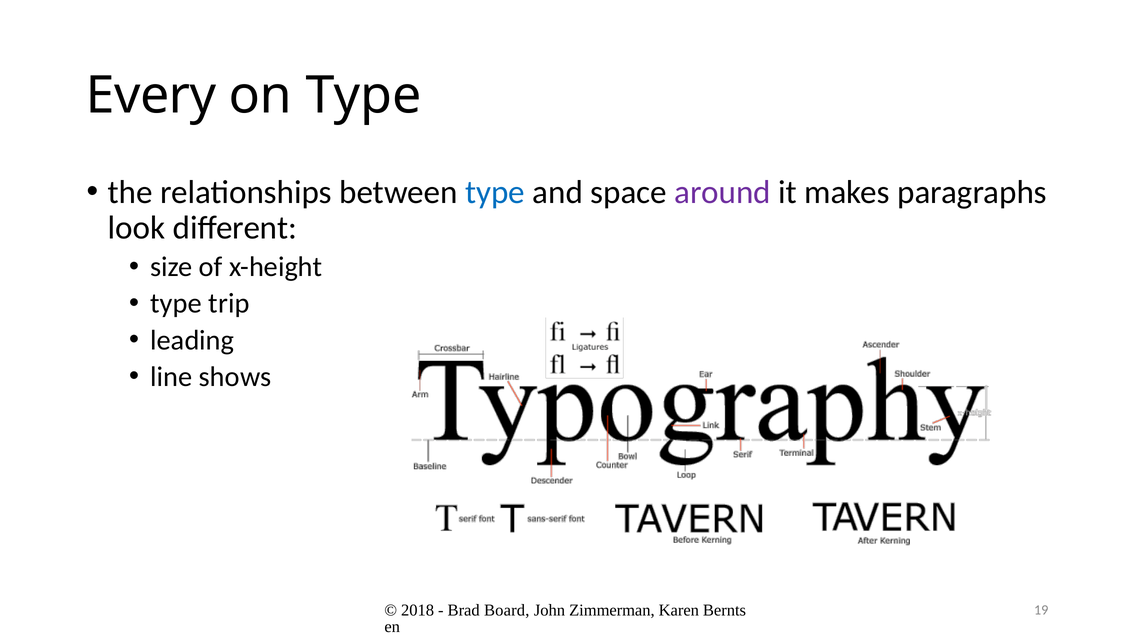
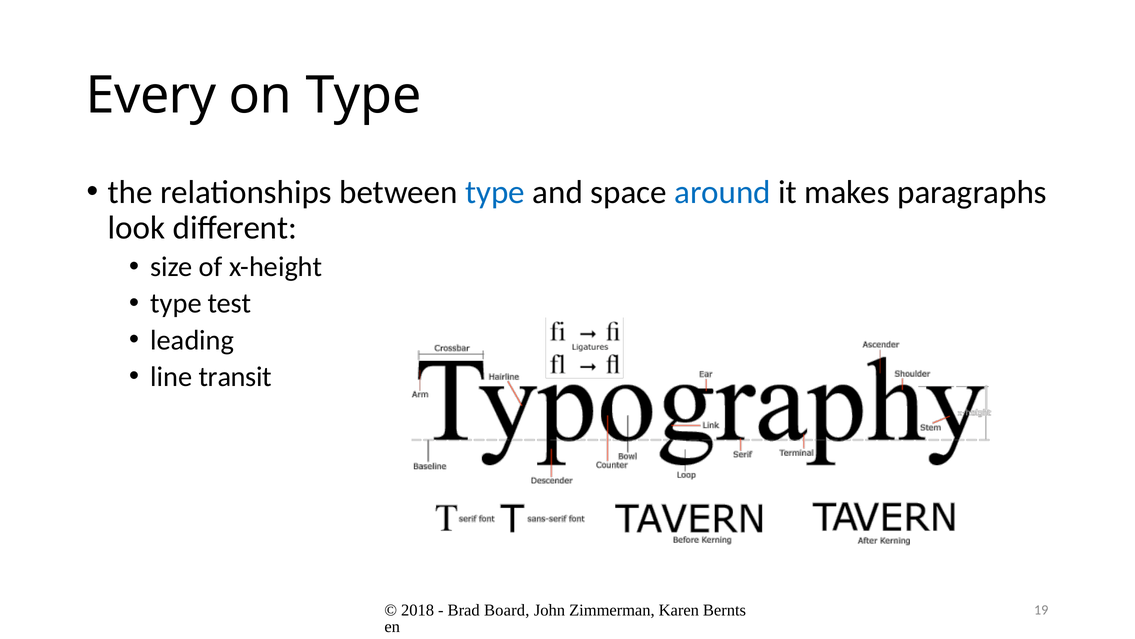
around colour: purple -> blue (722, 192)
trip: trip -> test (229, 303)
shows: shows -> transit (235, 376)
